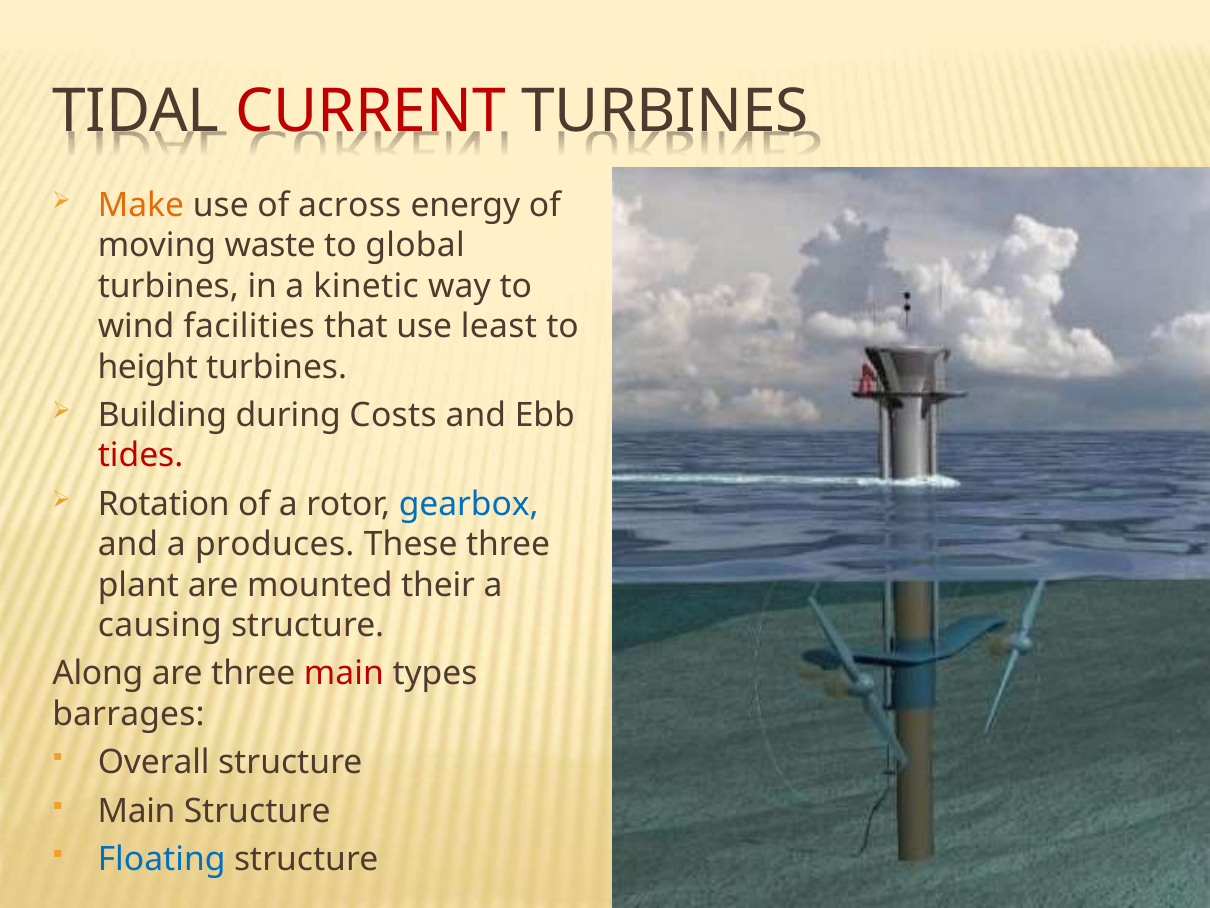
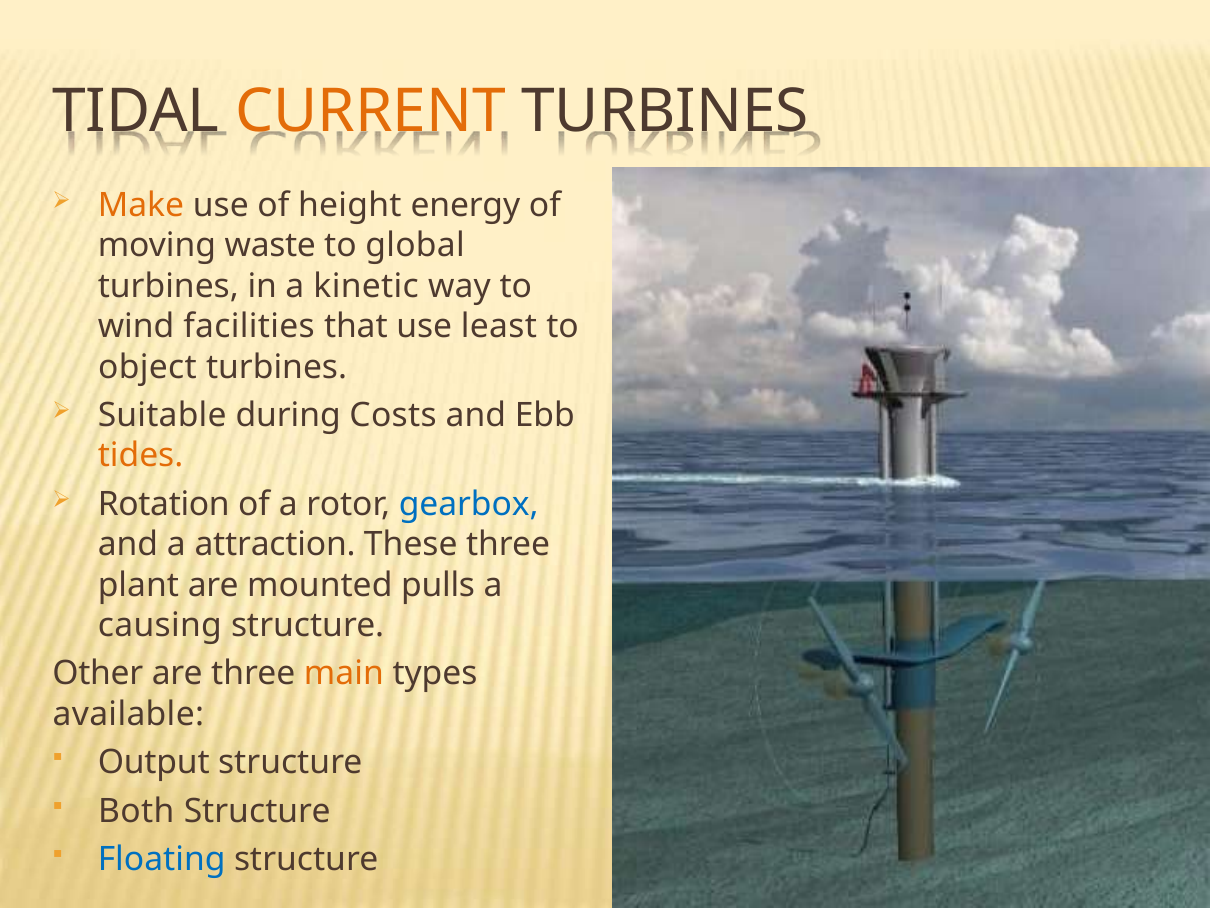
CURRENT colour: red -> orange (370, 112)
across: across -> height (350, 205)
height: height -> object (147, 367)
Building: Building -> Suitable (162, 415)
tides colour: red -> orange (141, 456)
produces: produces -> attraction (275, 544)
their: their -> pulls (438, 585)
Along: Along -> Other (98, 673)
main colour: red -> orange (344, 673)
barrages: barrages -> available (128, 714)
Overall: Overall -> Output (154, 762)
Main: Main -> Both (136, 811)
